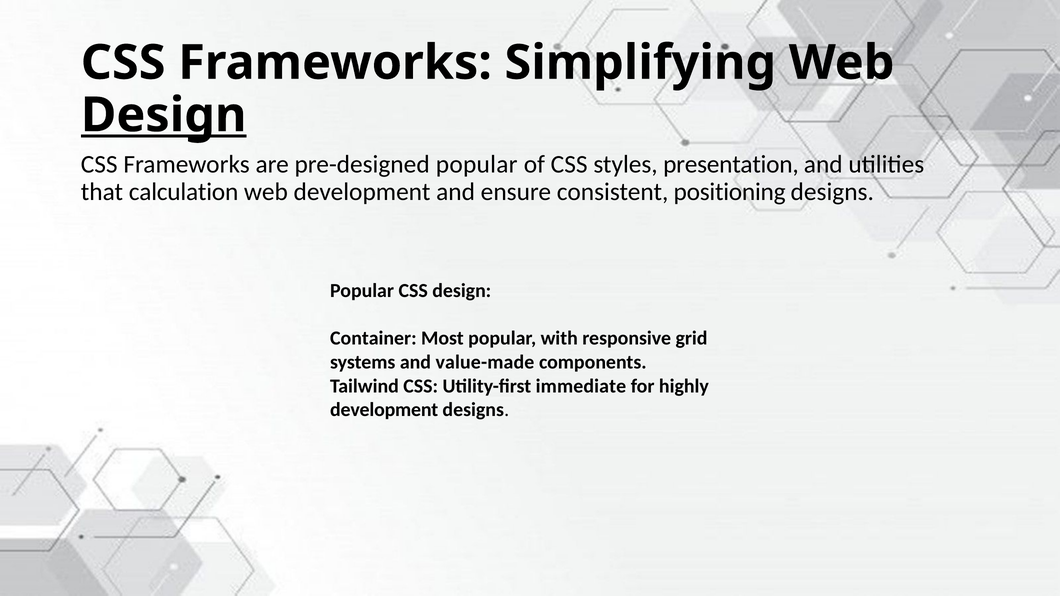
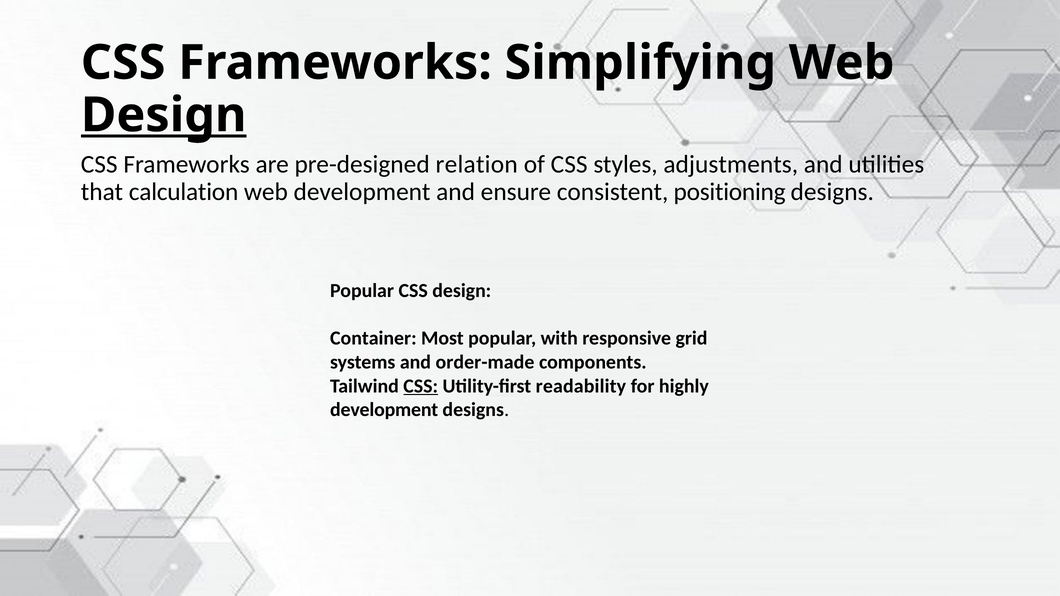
pre-designed popular: popular -> relation (477, 165)
presentation: presentation -> adjustments (731, 165)
value-made: value-made -> order-made (485, 362)
CSS underline: none -> present (421, 386)
immediate: immediate -> readability (581, 386)
